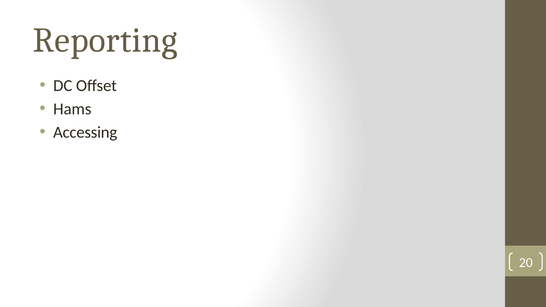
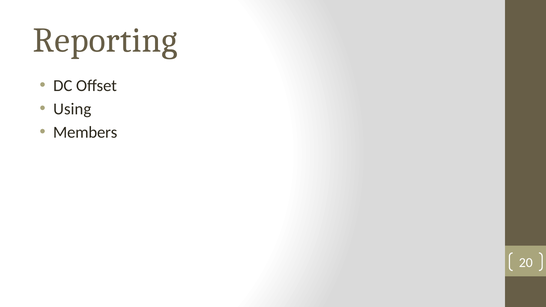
Hams: Hams -> Using (72, 109)
Accessing: Accessing -> Members (85, 132)
